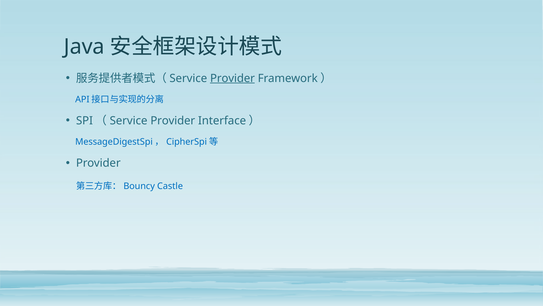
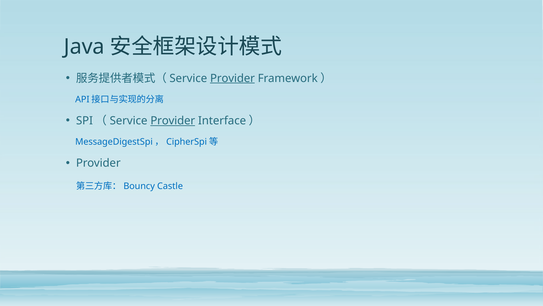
Provider underline: none -> present (173, 120)
